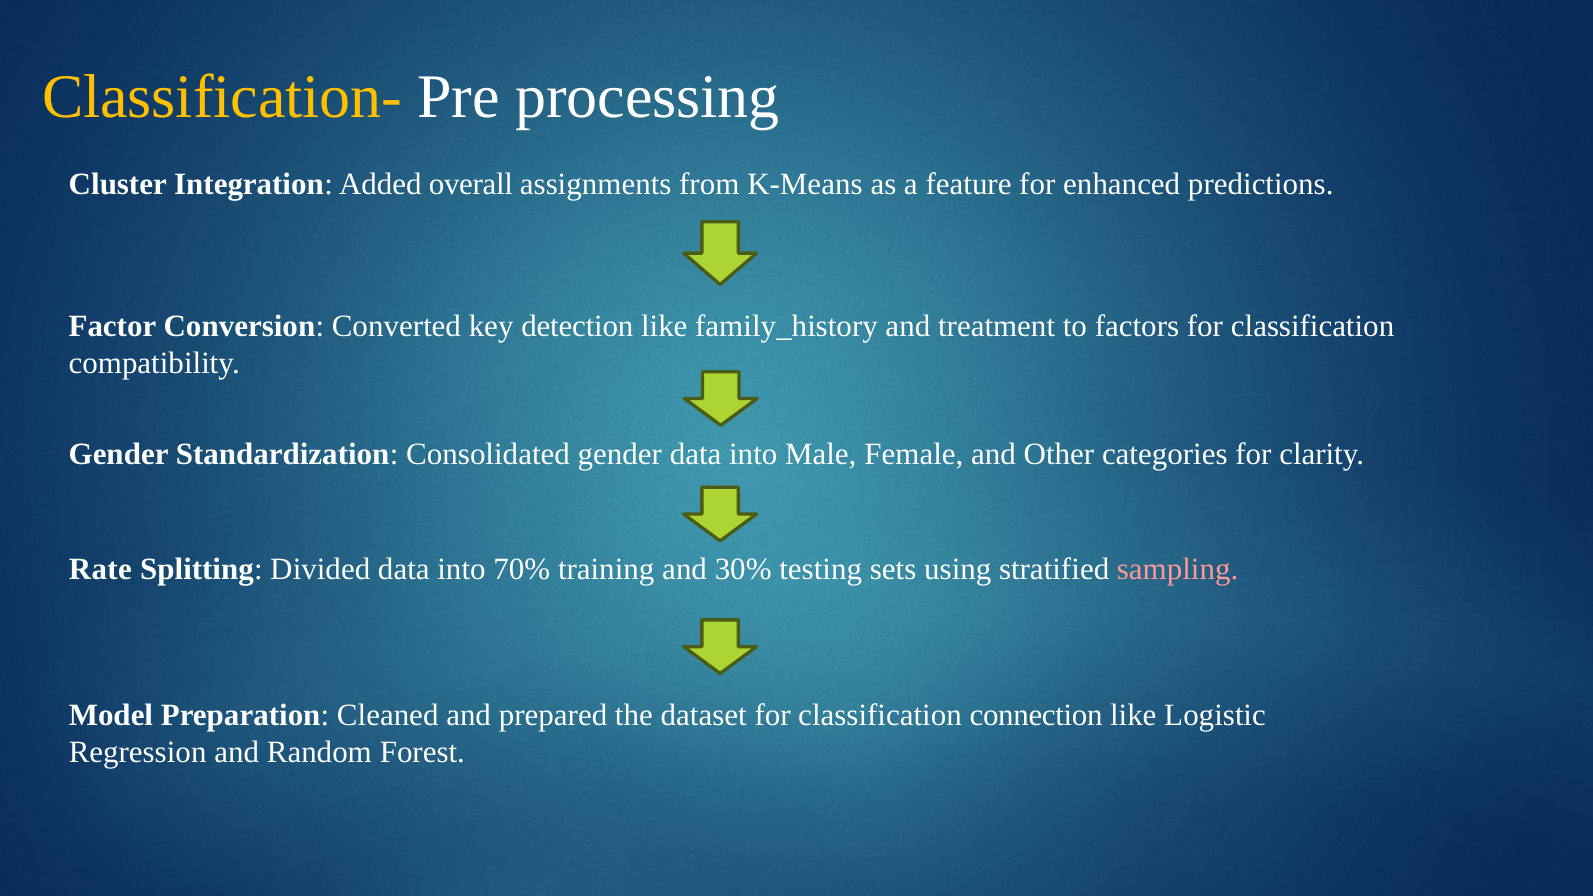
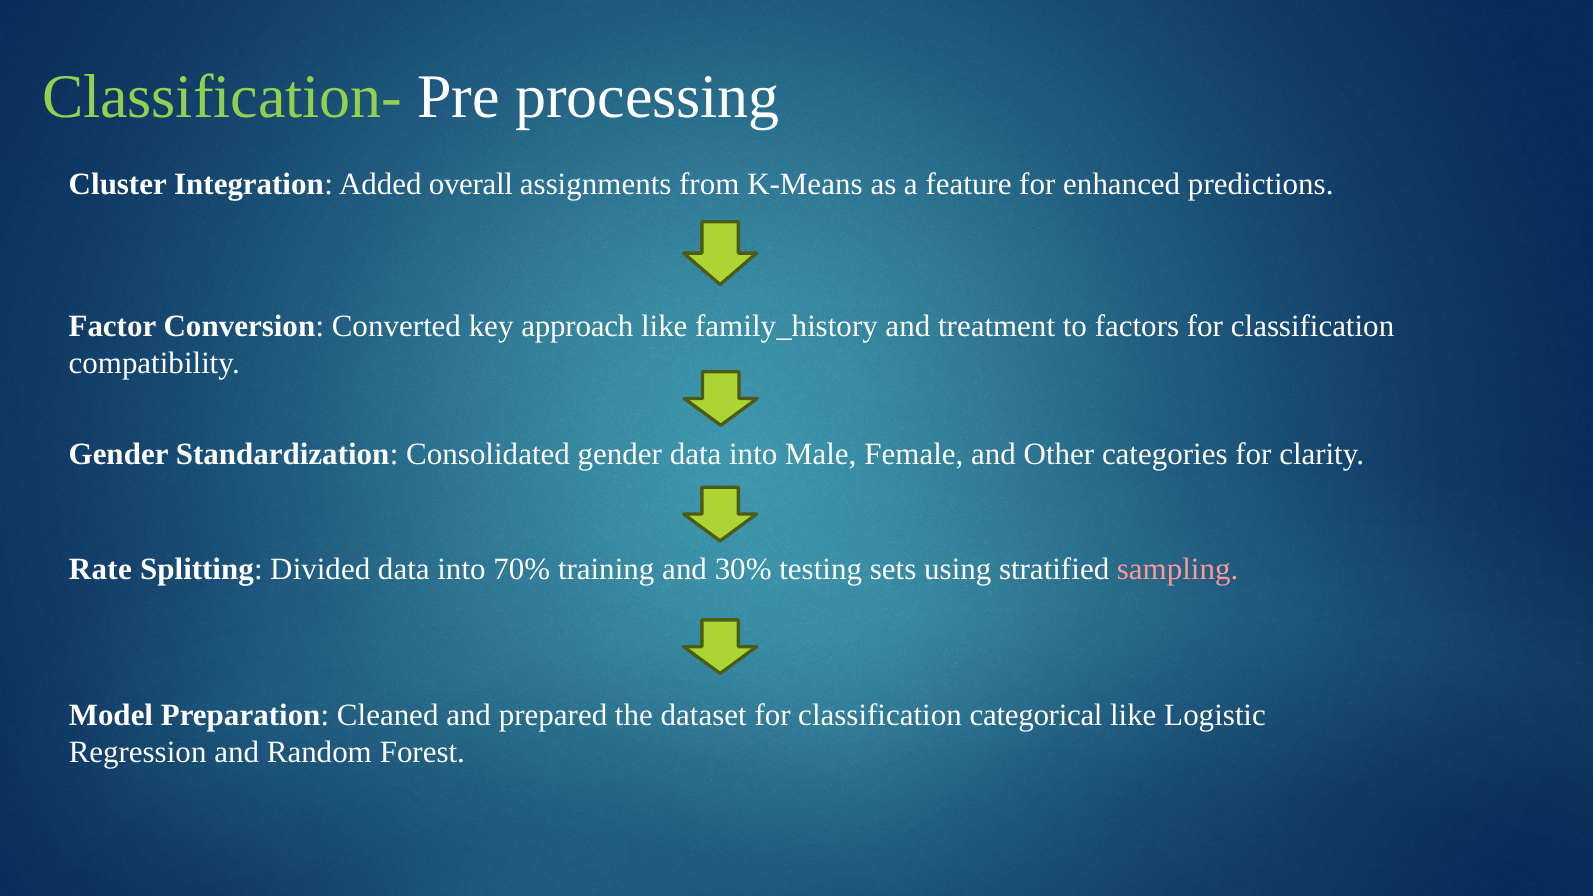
Classification- colour: yellow -> light green (222, 97)
detection: detection -> approach (577, 326)
connection: connection -> categorical (1036, 716)
